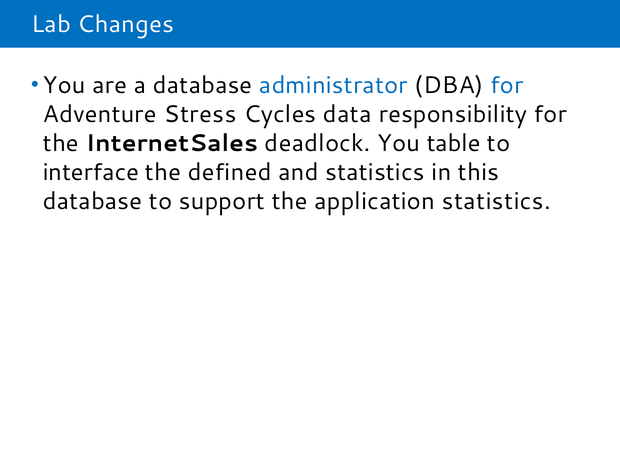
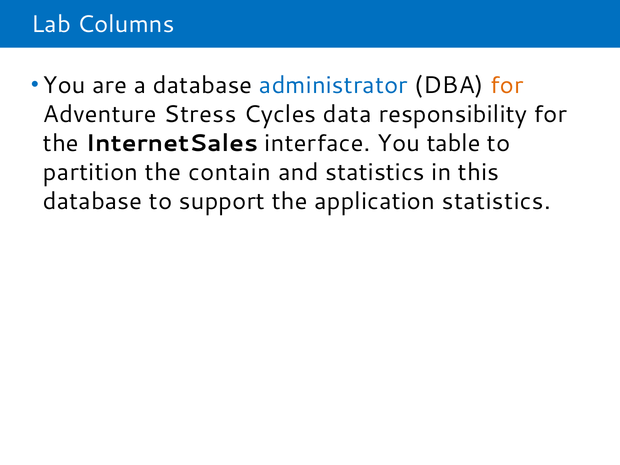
Changes: Changes -> Columns (126, 25)
for colour: blue -> orange (507, 85)
deadlock: deadlock -> interface (318, 143)
interface: interface -> partition (91, 172)
defined: defined -> contain (229, 172)
